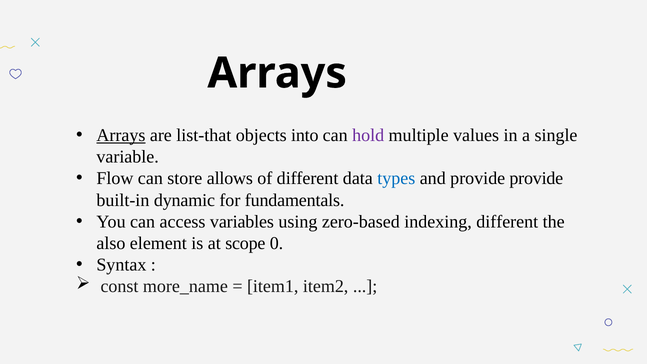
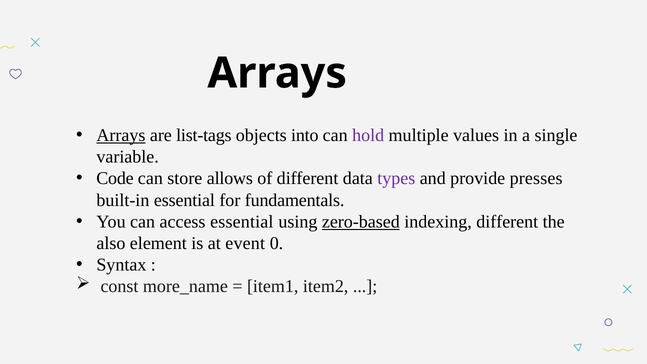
list-that: list-that -> list-tags (204, 135)
Flow: Flow -> Code (115, 179)
types colour: blue -> purple (396, 179)
provide provide: provide -> presses (536, 179)
built-in dynamic: dynamic -> essential (184, 200)
access variables: variables -> essential (242, 222)
zero-based underline: none -> present (361, 222)
scope: scope -> event (245, 243)
